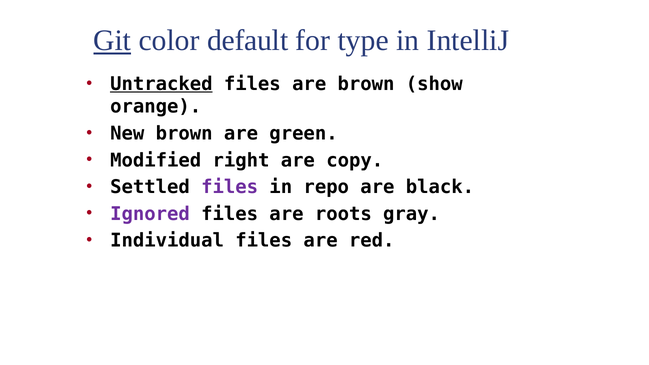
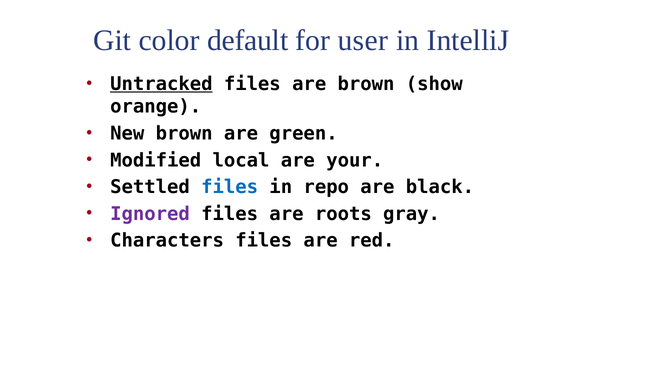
Git underline: present -> none (112, 41)
type: type -> user (363, 41)
right: right -> local (241, 160)
copy: copy -> your (355, 160)
files colour: purple -> blue (230, 187)
Individual: Individual -> Characters (167, 241)
